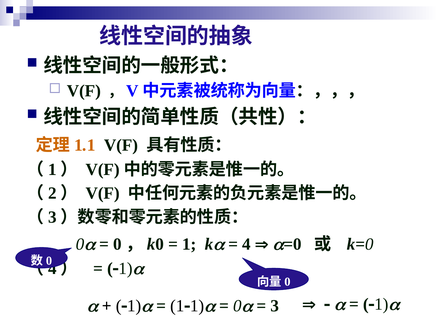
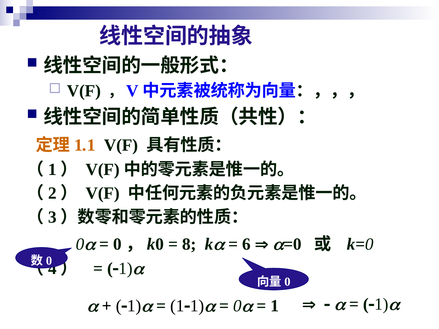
1: 1 -> 8 (189, 244)
4: 4 -> 6 (246, 244)
3: 3 -> 1 (275, 306)
